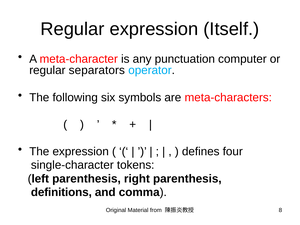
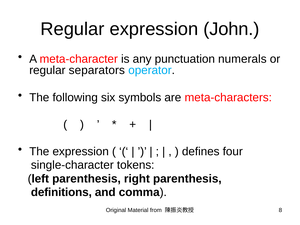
Itself: Itself -> John (231, 29)
computer: computer -> numerals (242, 59)
